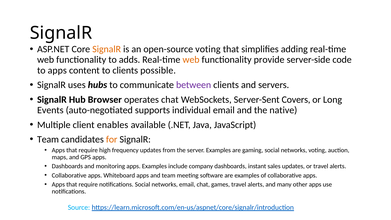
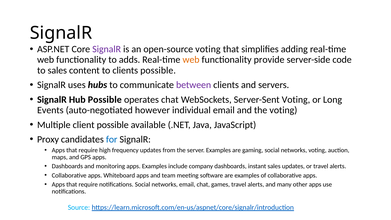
SignalR colour: orange -> purple (107, 49)
to apps: apps -> sales (57, 70)
Hub Browser: Browser -> Possible (105, 100)
Server-Sent Covers: Covers -> Voting (296, 100)
supports: supports -> however (152, 110)
the native: native -> voting (283, 110)
client enables: enables -> possible (113, 125)
Team: Team -> Proxy (48, 139)
for colour: orange -> blue (112, 139)
